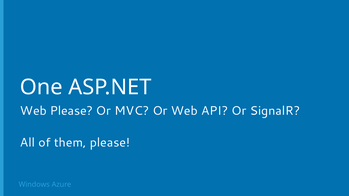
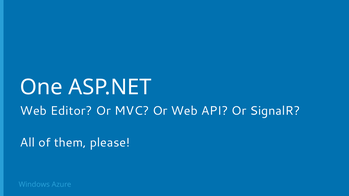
Web Please: Please -> Editor (71, 111)
